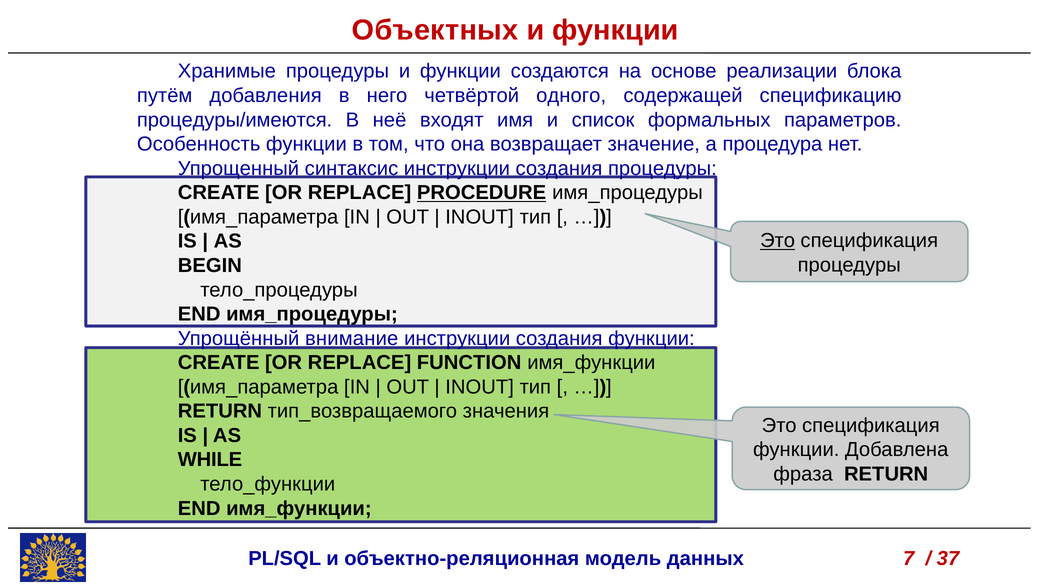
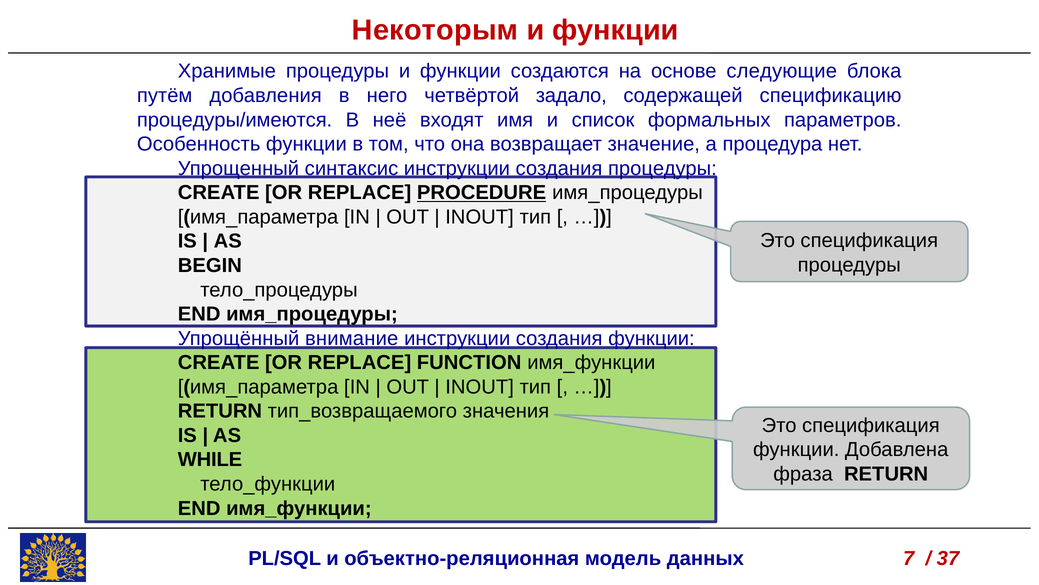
Объектных: Объектных -> Некоторым (435, 30)
реализации: реализации -> следующие (782, 71)
одного: одного -> задало (571, 96)
Это underline: present -> none (778, 241)
